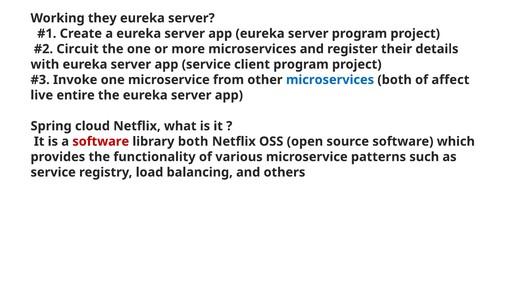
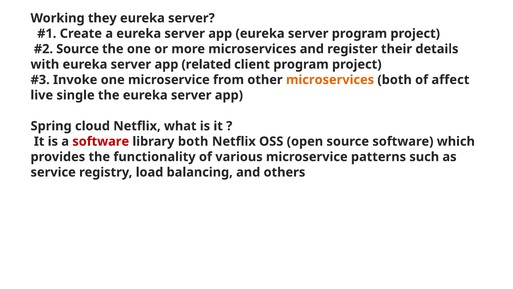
Circuit: Circuit -> Source (78, 49)
app service: service -> related (206, 64)
microservices colour: blue -> orange (330, 80)
entire: entire -> single (76, 95)
